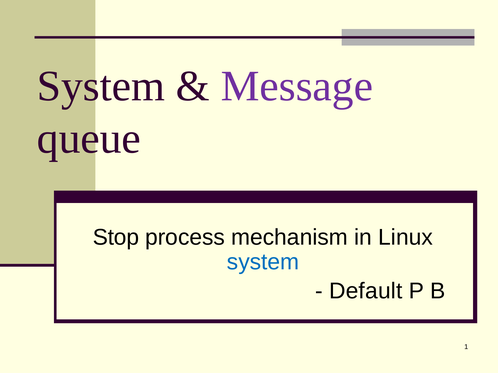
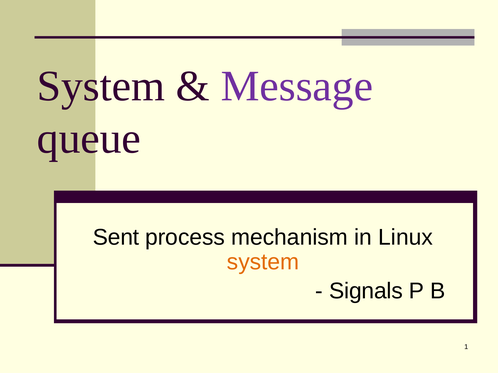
Stop: Stop -> Sent (116, 238)
system colour: blue -> orange (263, 262)
Default: Default -> Signals (366, 291)
